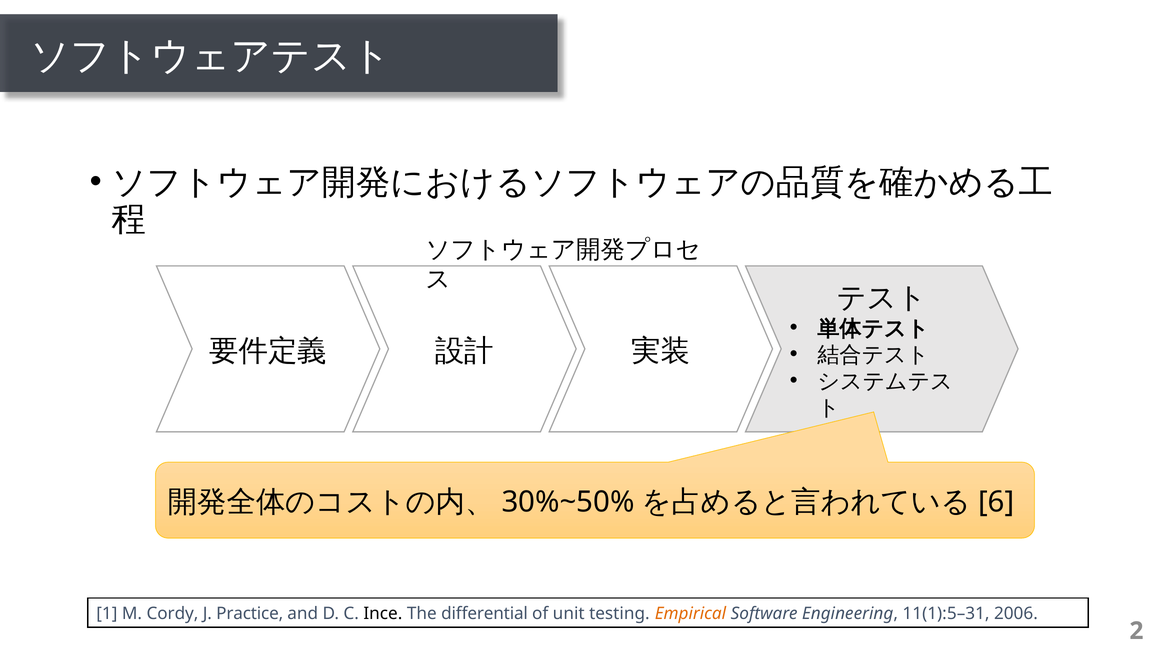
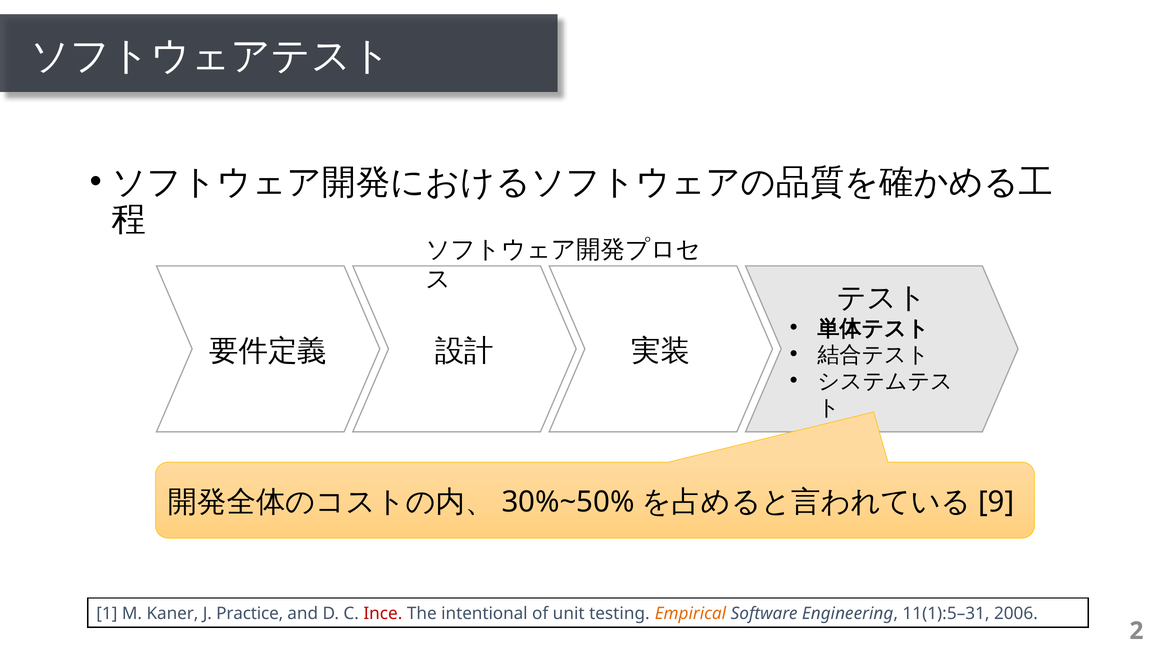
6: 6 -> 9 (996, 502)
Cordy: Cordy -> Kaner (172, 613)
Ince colour: black -> red (383, 613)
diﬀerential: diﬀerential -> intentional (484, 613)
